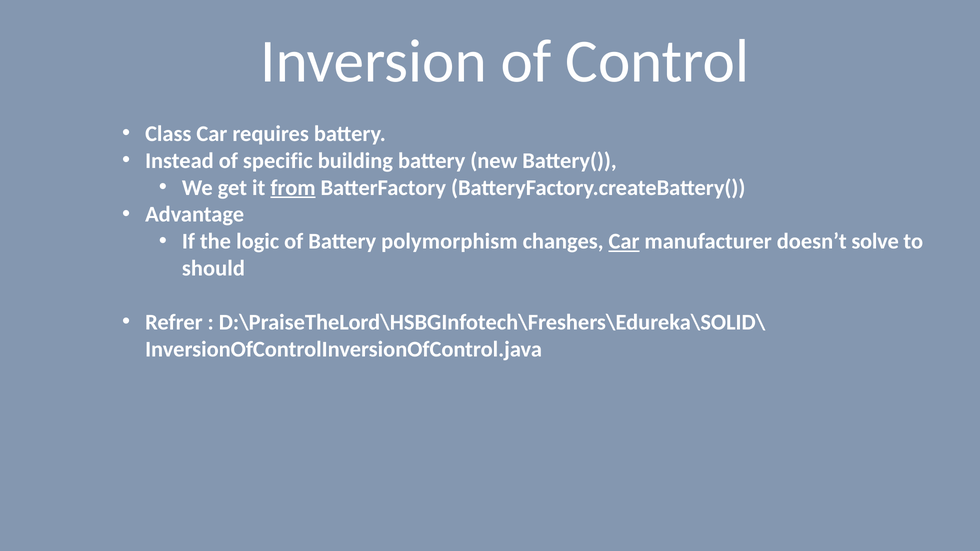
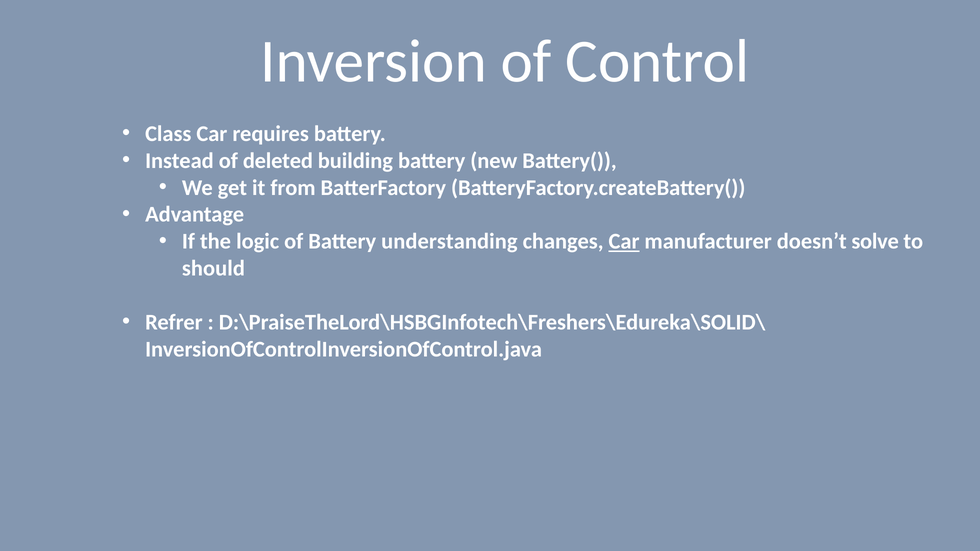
specific: specific -> deleted (278, 161)
from underline: present -> none (293, 188)
polymorphism: polymorphism -> understanding (449, 242)
